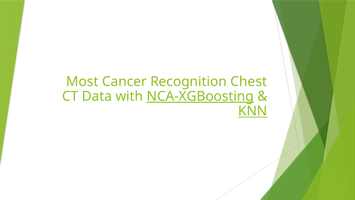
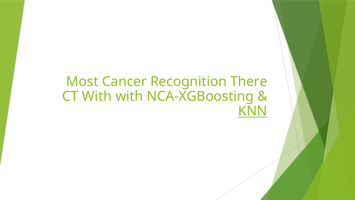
Chest: Chest -> There (249, 81)
CT Data: Data -> With (97, 96)
NCA-XGBoosting underline: present -> none (200, 96)
